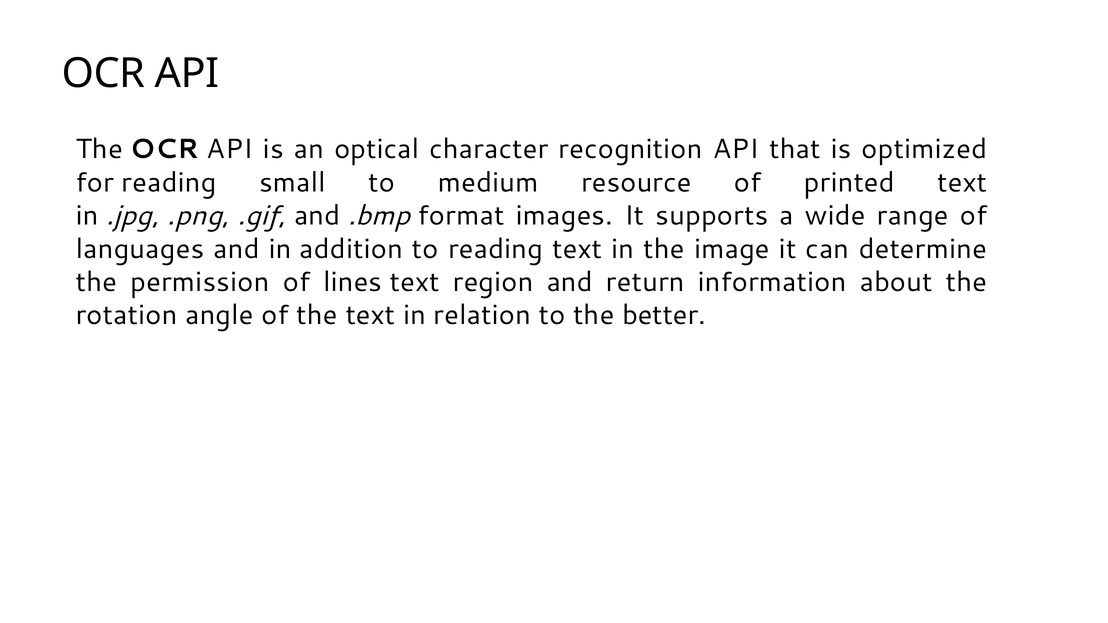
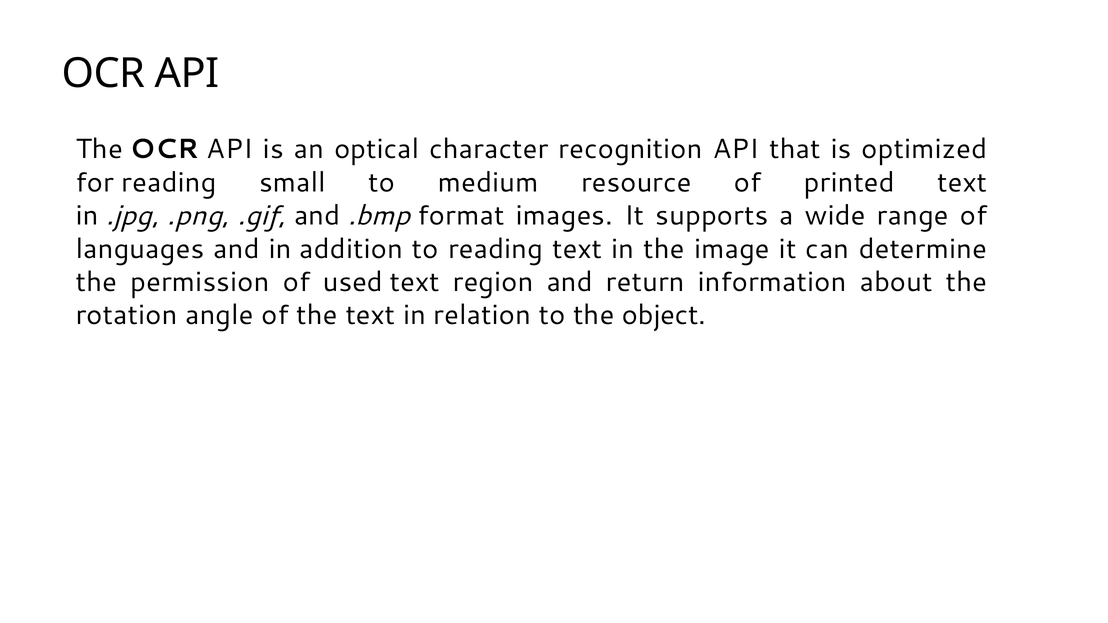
lines: lines -> used (353, 282)
better: better -> object (664, 315)
